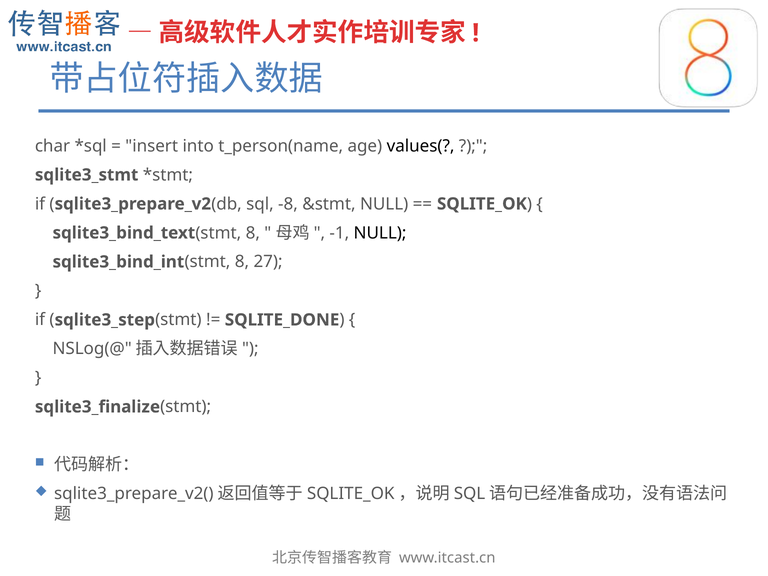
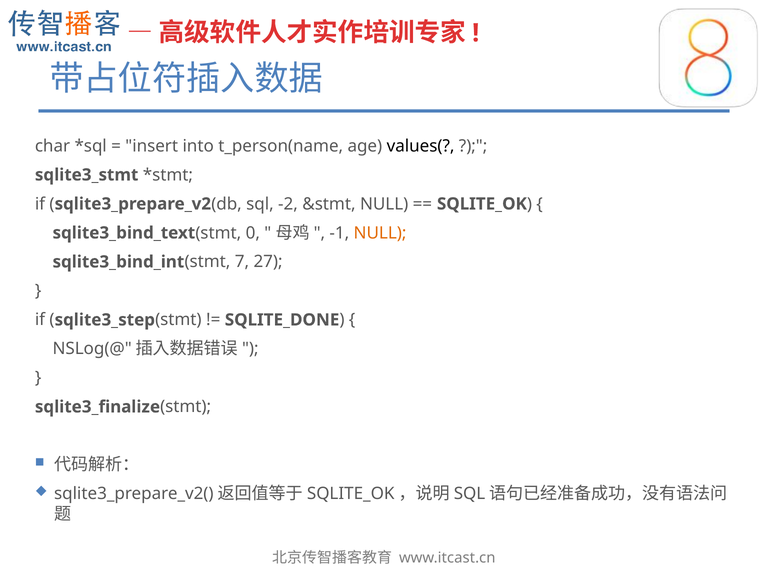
-8: -8 -> -2 (288, 204)
sqlite3_bind_text(stmt 8: 8 -> 0 (253, 233)
NULL colour: black -> orange (380, 233)
sqlite3_bind_int(stmt 8: 8 -> 7 (242, 262)
